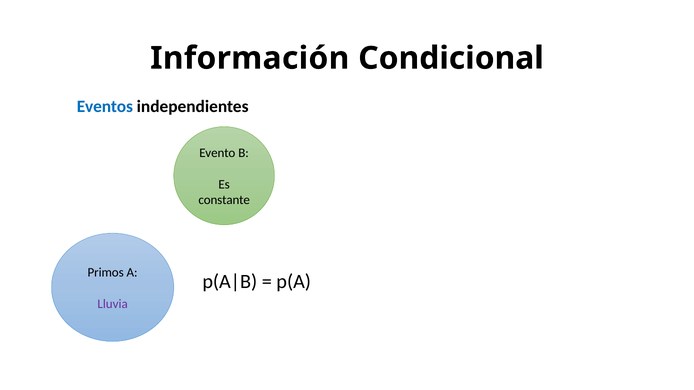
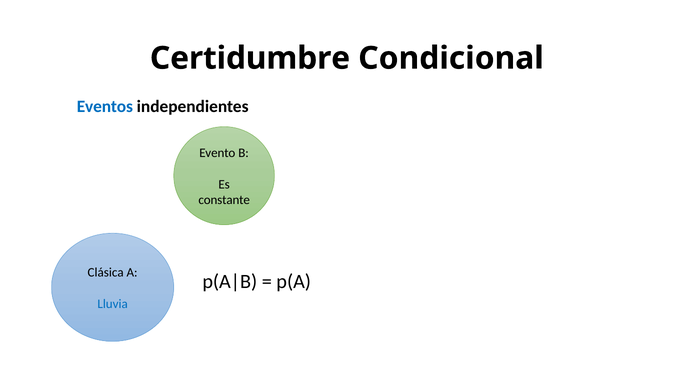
Información: Información -> Certidumbre (250, 58)
Primos: Primos -> Clásica (106, 273)
Lluvia colour: purple -> blue (113, 304)
